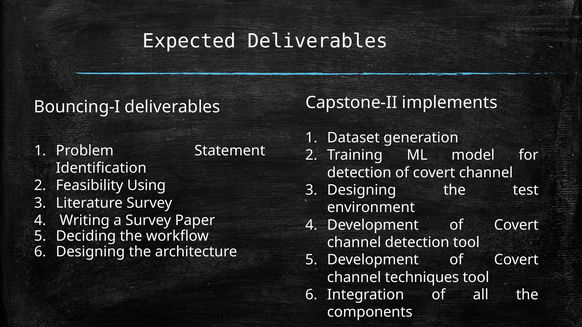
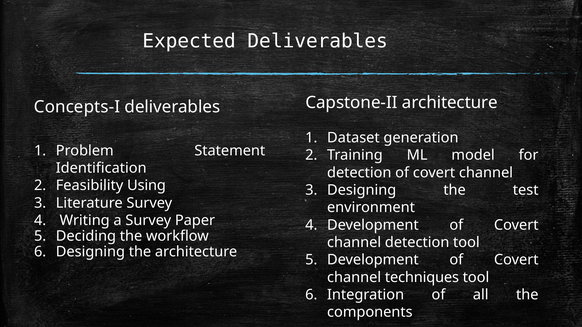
Capstone-II implements: implements -> architecture (450, 103)
Bouncing-I: Bouncing-I -> Concepts-I (77, 107)
